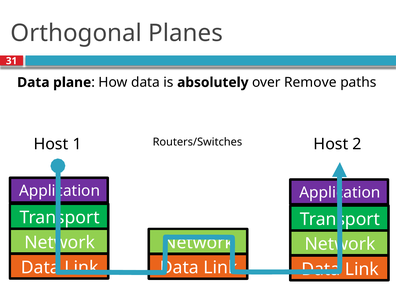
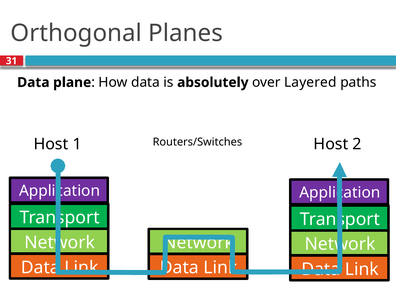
Remove: Remove -> Layered (310, 82)
